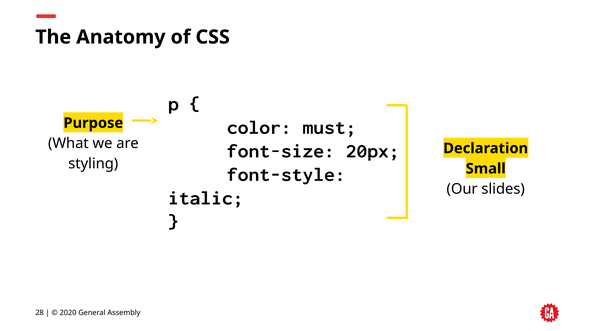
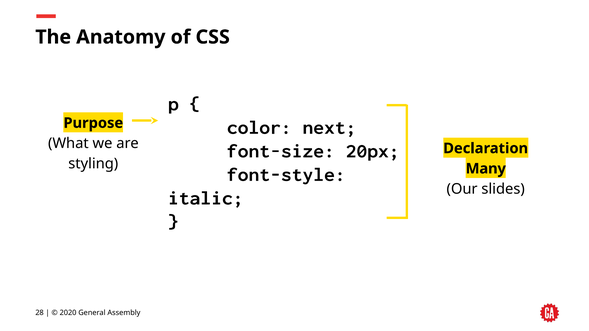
must: must -> next (329, 127)
Small: Small -> Many (486, 169)
